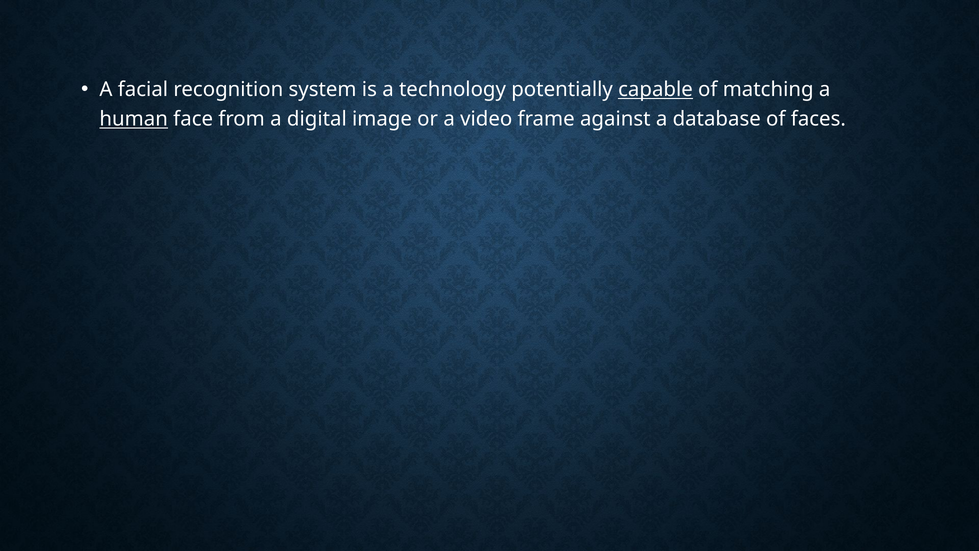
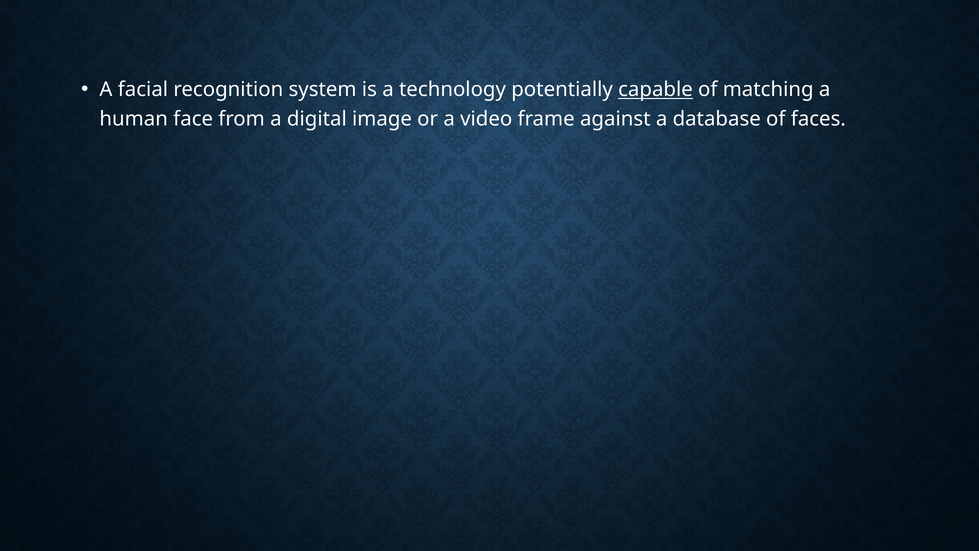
human underline: present -> none (134, 119)
